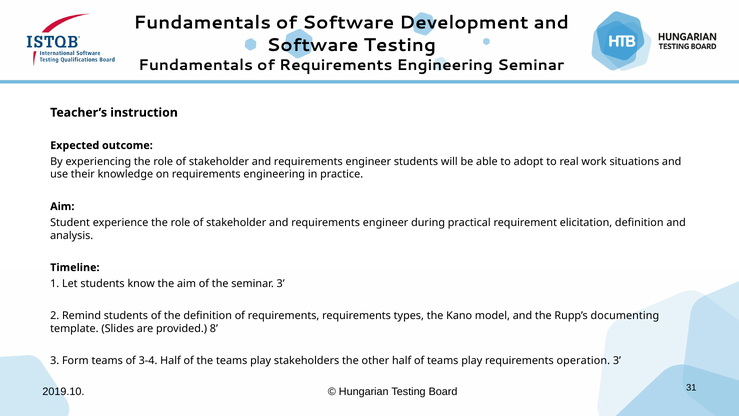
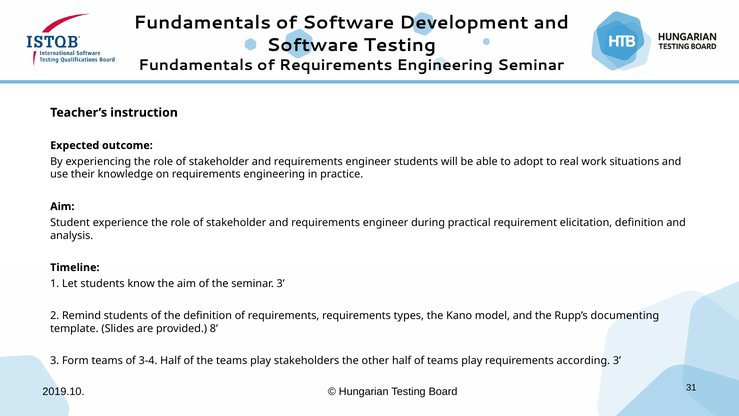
operation: operation -> according (583, 360)
